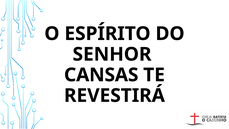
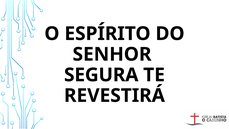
CANSAS: CANSAS -> SEGURA (101, 75)
